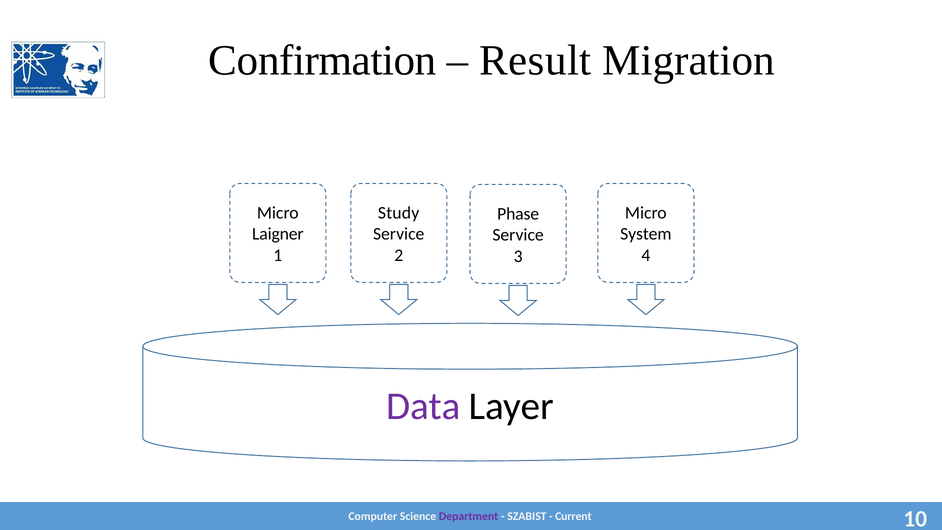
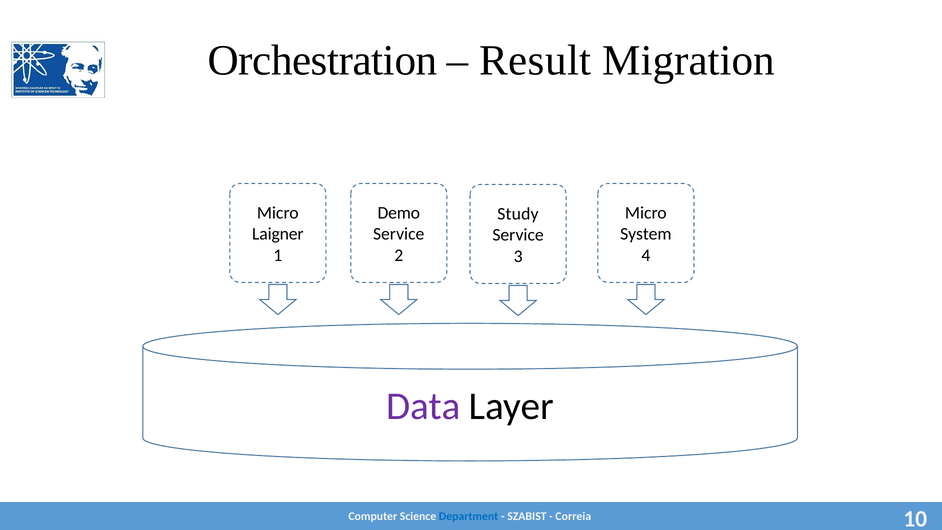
Confirmation: Confirmation -> Orchestration (322, 61)
Study: Study -> Demo (399, 213)
Phase: Phase -> Study (518, 214)
Department colour: purple -> blue (469, 516)
Current: Current -> Correia (573, 516)
